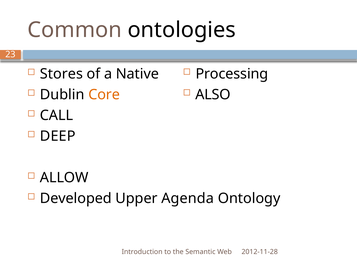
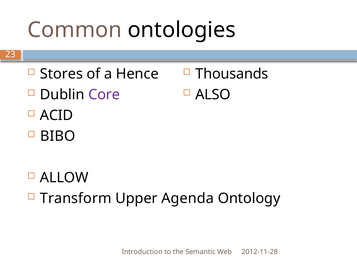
Processing: Processing -> Thousands (232, 74)
Native: Native -> Hence (137, 74)
Core colour: orange -> purple (104, 95)
CALL: CALL -> ACID (57, 115)
DEEP: DEEP -> BIBO (58, 136)
Developed: Developed -> Transform (76, 198)
